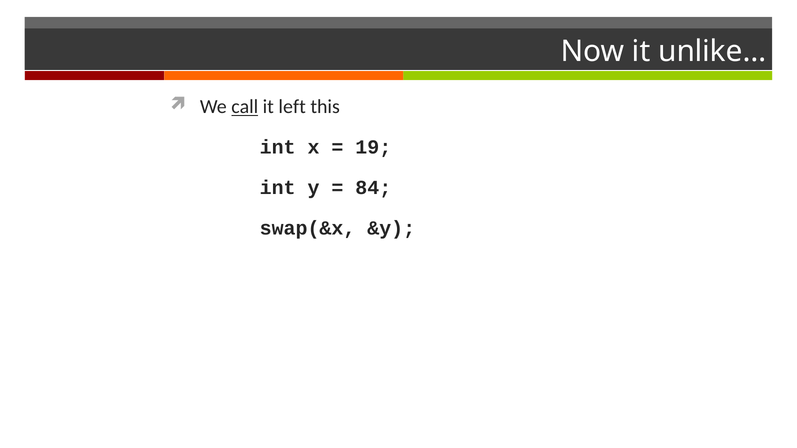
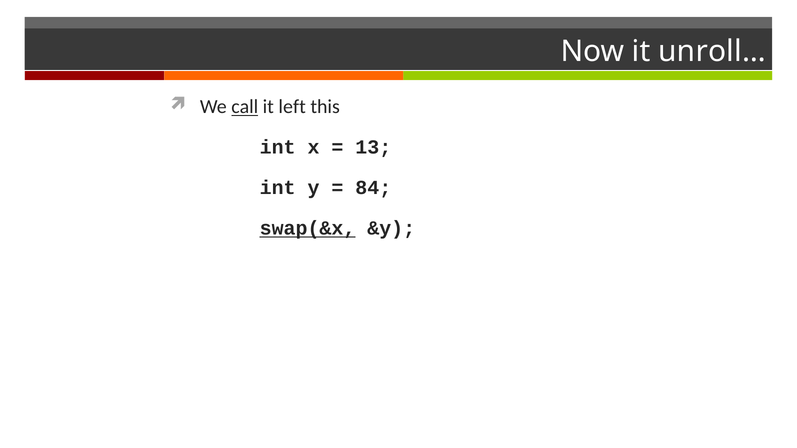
unlike…: unlike… -> unroll… (712, 51)
19: 19 -> 13 (373, 147)
swap(&x underline: none -> present (308, 229)
